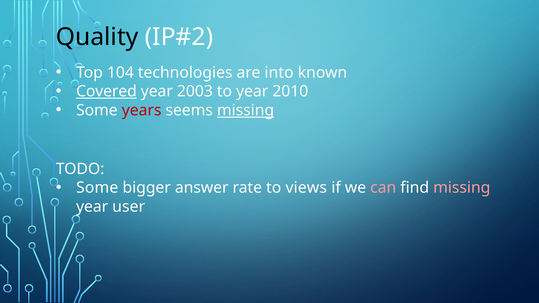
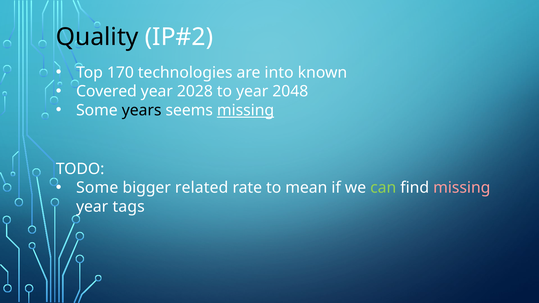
104: 104 -> 170 (120, 73)
Covered underline: present -> none (106, 91)
2003: 2003 -> 2028 (195, 91)
2010: 2010 -> 2048 (290, 91)
years colour: red -> black (142, 110)
answer: answer -> related (202, 188)
views: views -> mean (306, 188)
can colour: pink -> light green (383, 188)
user: user -> tags (129, 207)
